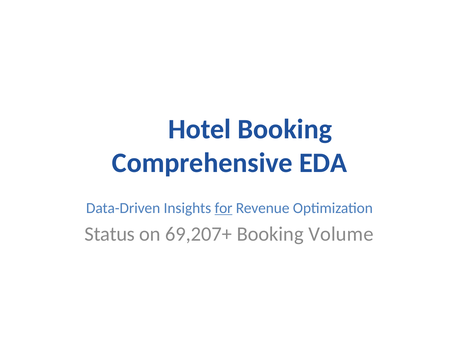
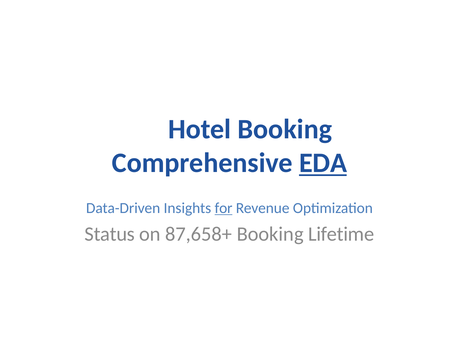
EDA underline: none -> present (323, 163)
69,207+: 69,207+ -> 87,658+ (199, 233)
Volume: Volume -> Lifetime (341, 233)
